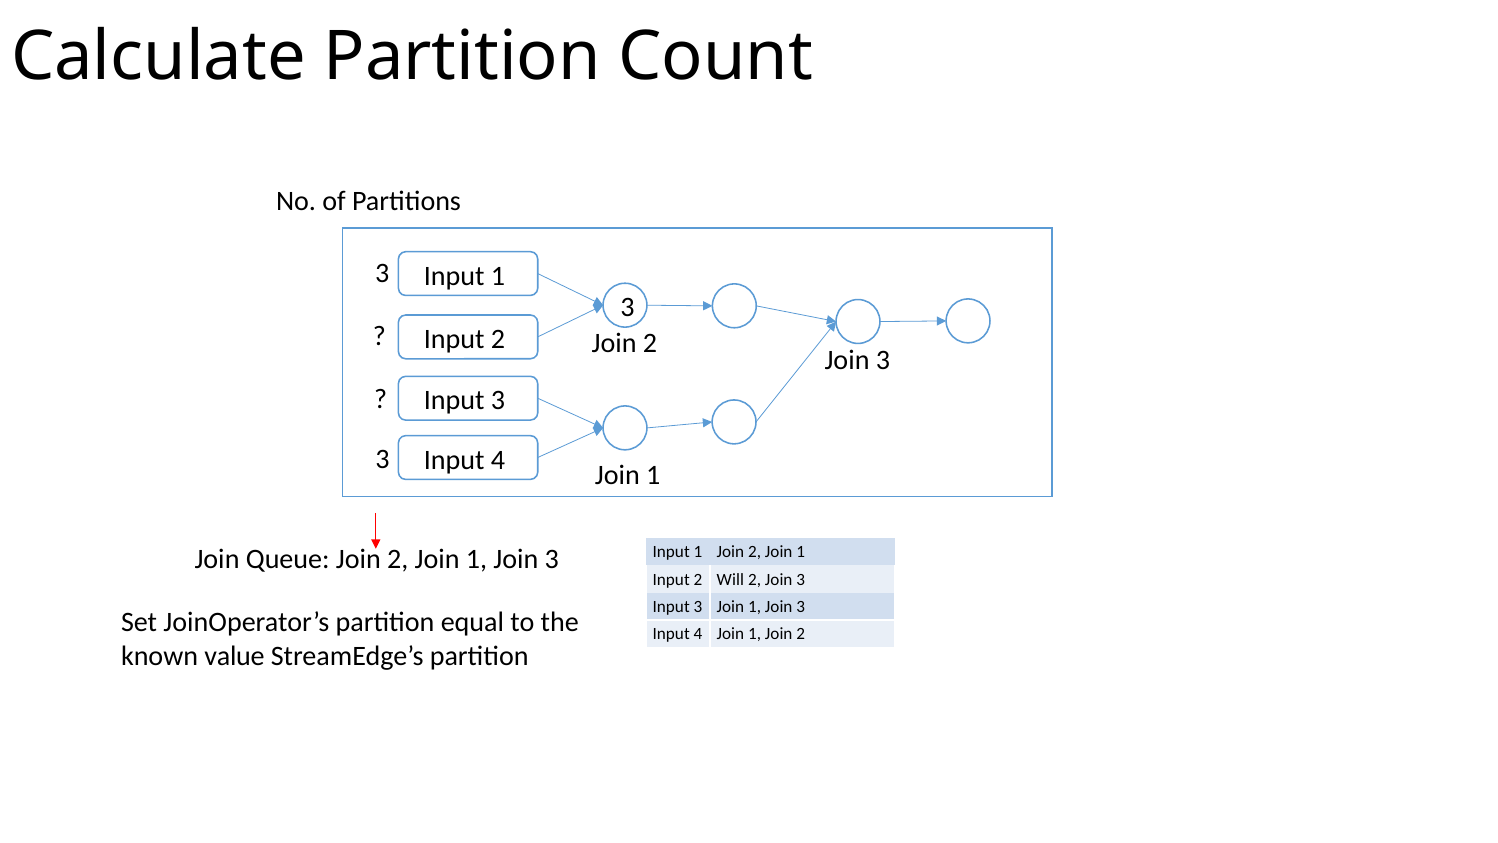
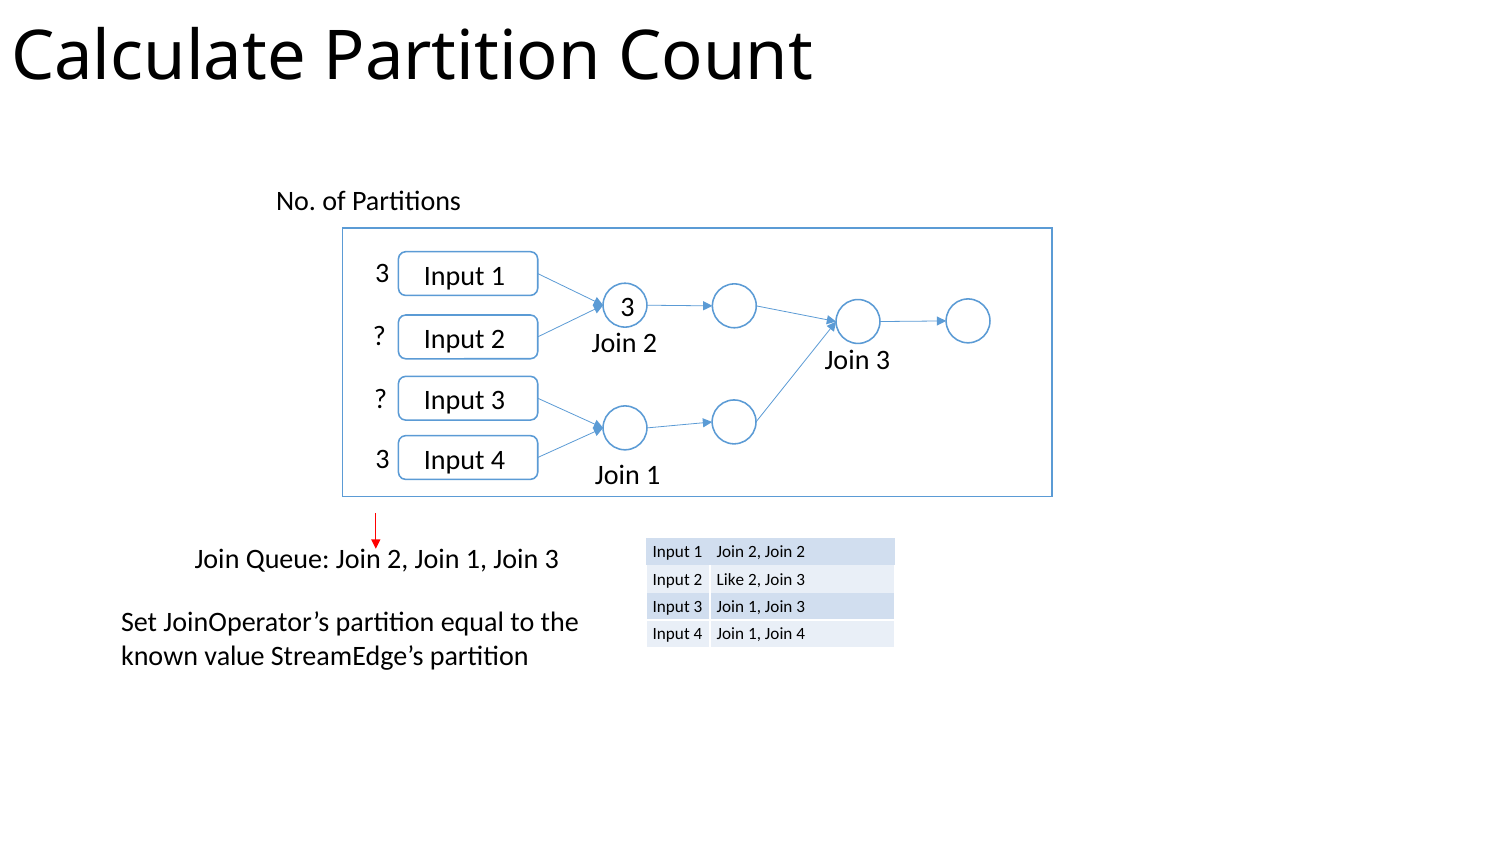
1: 1 -> 2 (801, 552)
Will: Will -> Like (730, 579)
2: 2 -> 4 (801, 634)
